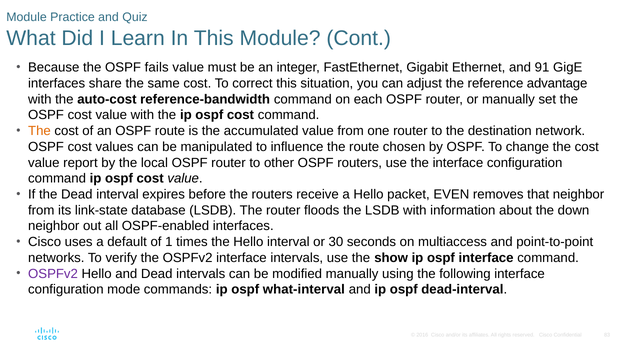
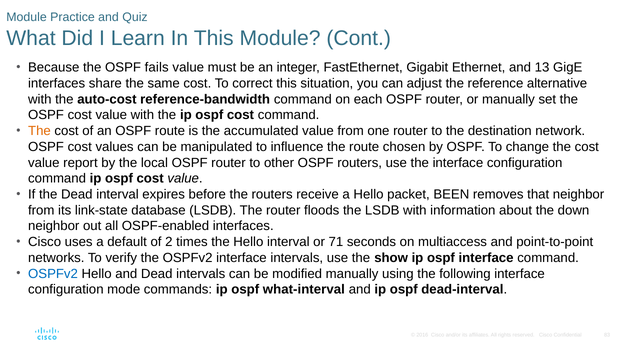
91: 91 -> 13 (542, 67)
advantage: advantage -> alternative (557, 83)
EVEN: EVEN -> BEEN (451, 194)
1: 1 -> 2 (169, 242)
30: 30 -> 71 (336, 242)
OSPFv2 colour: purple -> blue (53, 273)
